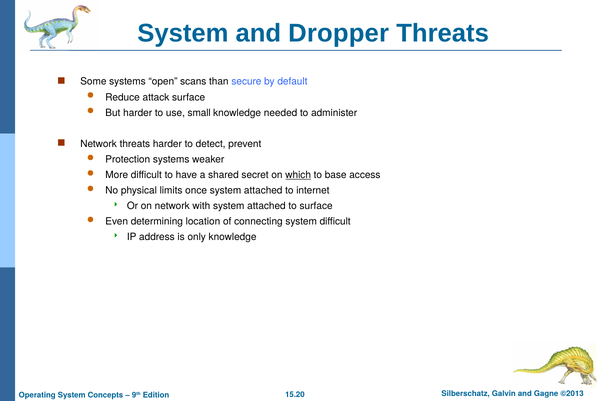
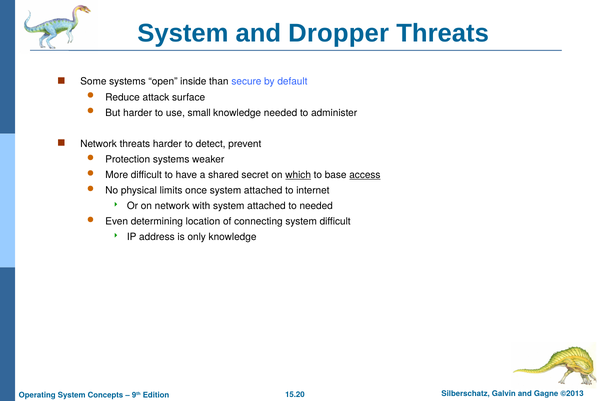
scans: scans -> inside (193, 82)
access underline: none -> present (365, 175)
to surface: surface -> needed (316, 206)
